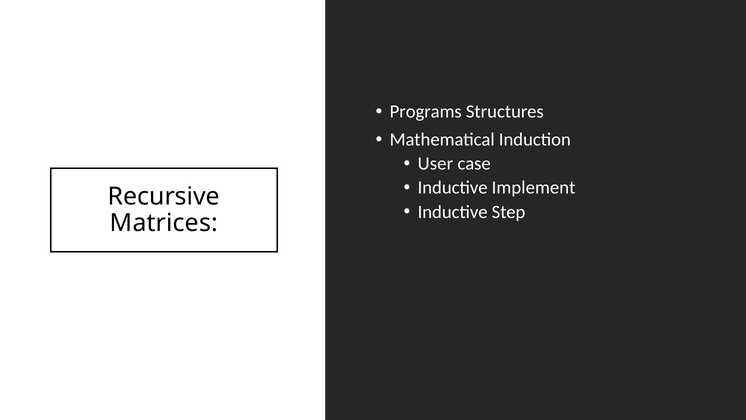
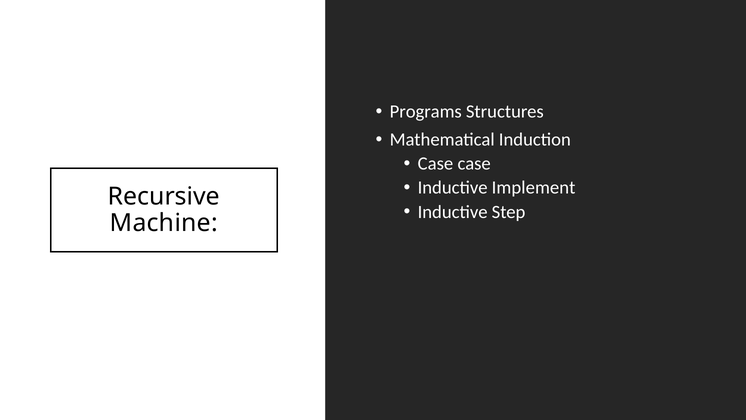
User: User -> Case (435, 164)
Matrices: Matrices -> Machine (164, 223)
